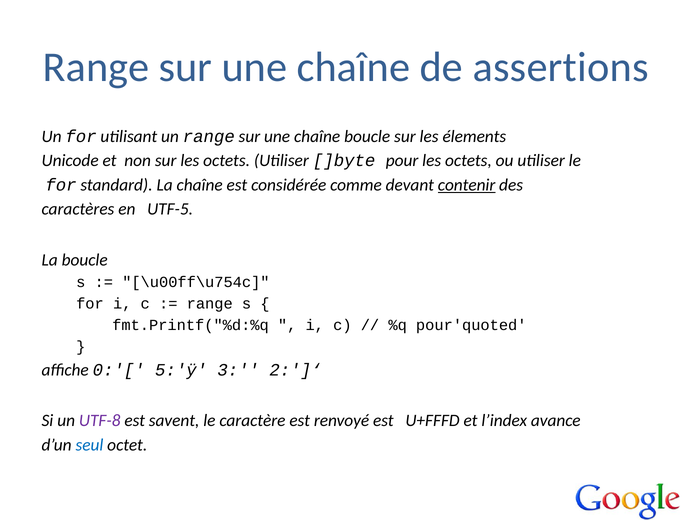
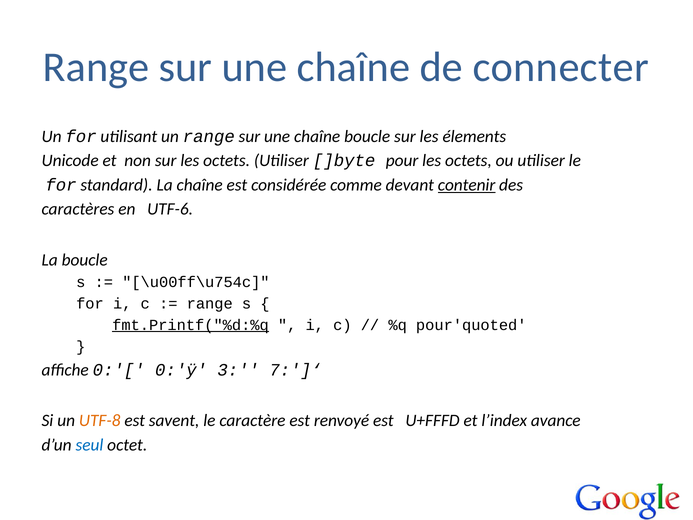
assertions: assertions -> connecter (561, 67)
UTF-5: UTF-5 -> UTF-6 (170, 209)
fmt.Printf("%d:%q underline: none -> present (191, 325)
5:'ÿ: 5:'ÿ -> 0:'ÿ (181, 370)
2:']‘: 2:']‘ -> 7:']‘ (295, 370)
UTF-8 colour: purple -> orange (100, 420)
